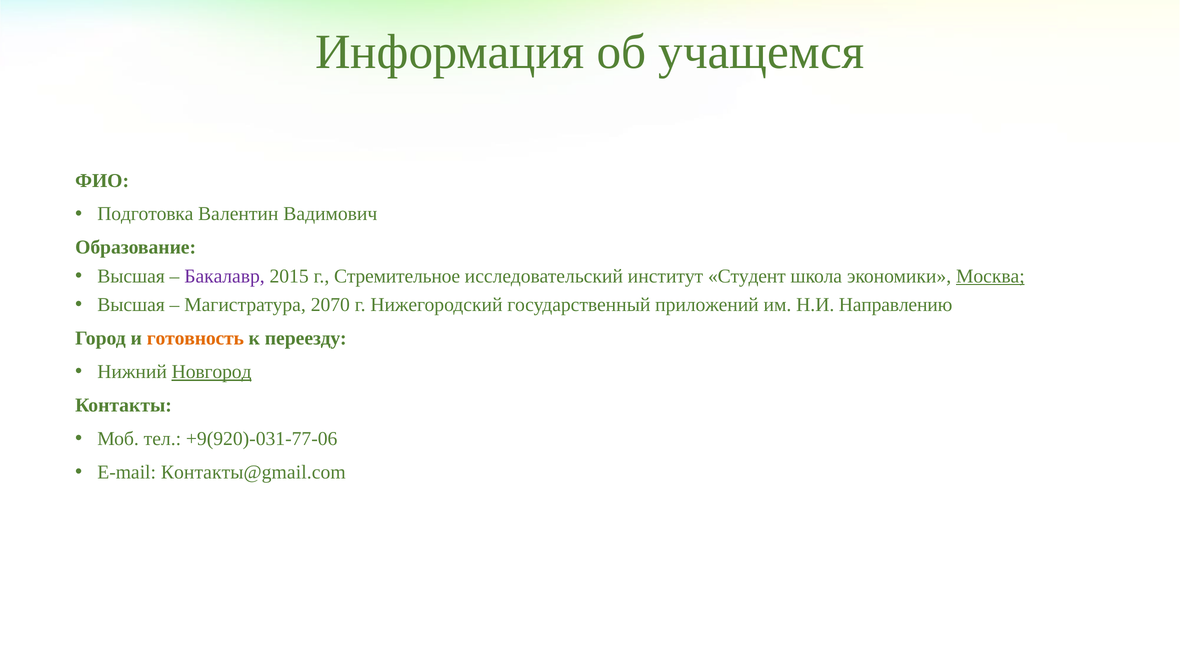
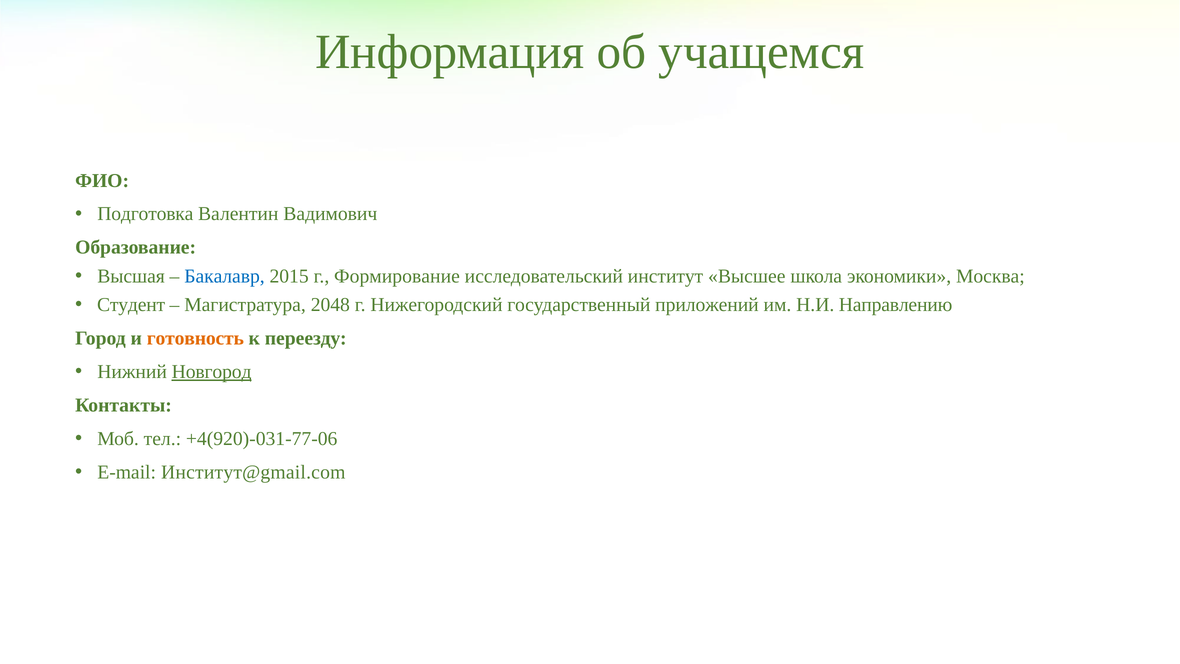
Бакалавр colour: purple -> blue (224, 276)
Стремительное: Стремительное -> Формирование (397, 276)
Студент: Студент -> Высшее (747, 276)
Москва underline: present -> none (990, 276)
Высшая: Высшая -> Студент (131, 305)
2070: 2070 -> 2048 (330, 305)
+9(920)-031-77-06: +9(920)-031-77-06 -> +4(920)-031-77-06 (262, 439)
Контакты@gmail.com: Контакты@gmail.com -> Институт@gmail.com (253, 472)
